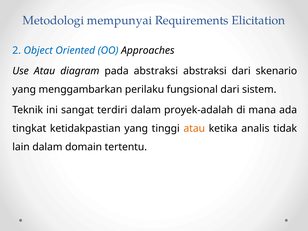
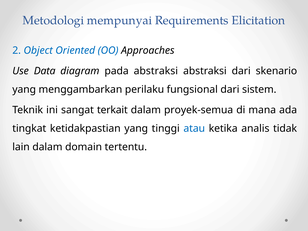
Use Atau: Atau -> Data (45, 71)
terdiri: terdiri -> terkait (112, 110)
proyek-adalah: proyek-adalah -> proyek-semua (199, 110)
atau colour: orange -> blue (194, 129)
